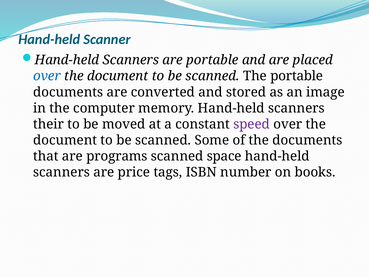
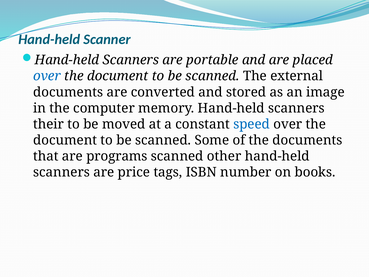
The portable: portable -> external (297, 76)
speed colour: purple -> blue (252, 124)
space: space -> other (224, 156)
